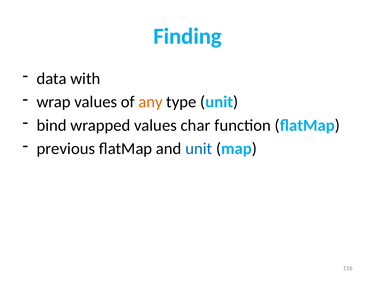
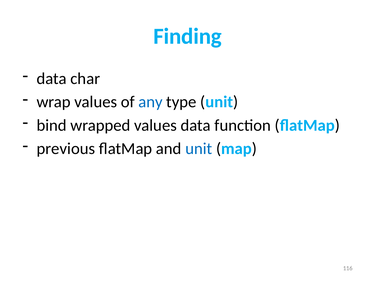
with: with -> char (85, 79)
any colour: orange -> blue (151, 102)
values char: char -> data (196, 125)
